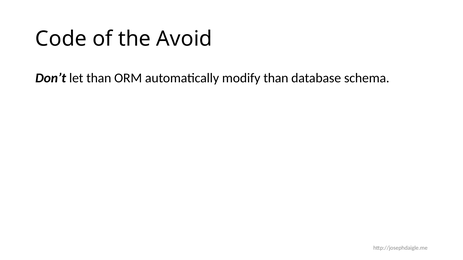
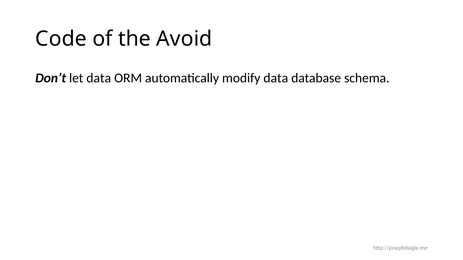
let than: than -> data (99, 78)
modify than: than -> data (276, 78)
